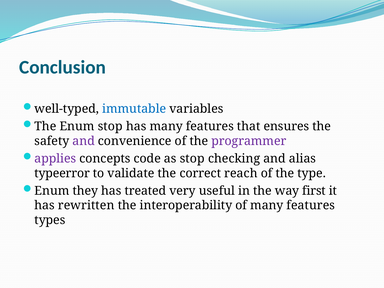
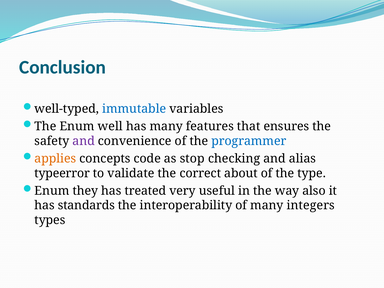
Enum stop: stop -> well (110, 126)
programmer colour: purple -> blue (249, 141)
applies colour: purple -> orange (55, 159)
reach: reach -> about (241, 173)
first: first -> also (314, 191)
rewritten: rewritten -> standards (86, 205)
of many features: features -> integers (311, 205)
